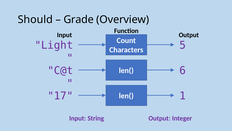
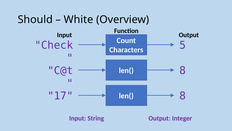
Grade: Grade -> White (79, 19)
Light: Light -> Check (54, 45)
6: 6 -> 8 (183, 70)
17 len( 1: 1 -> 8 (183, 96)
